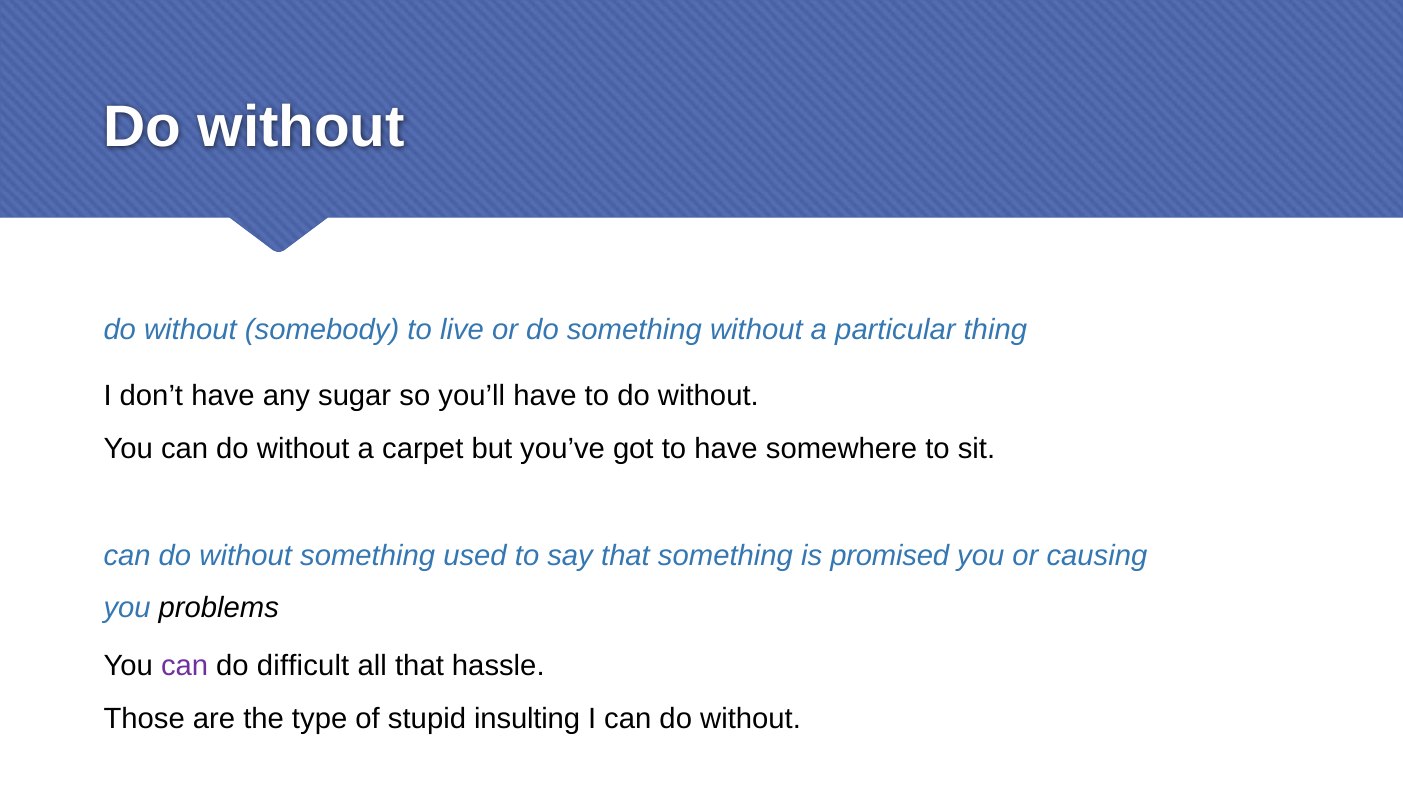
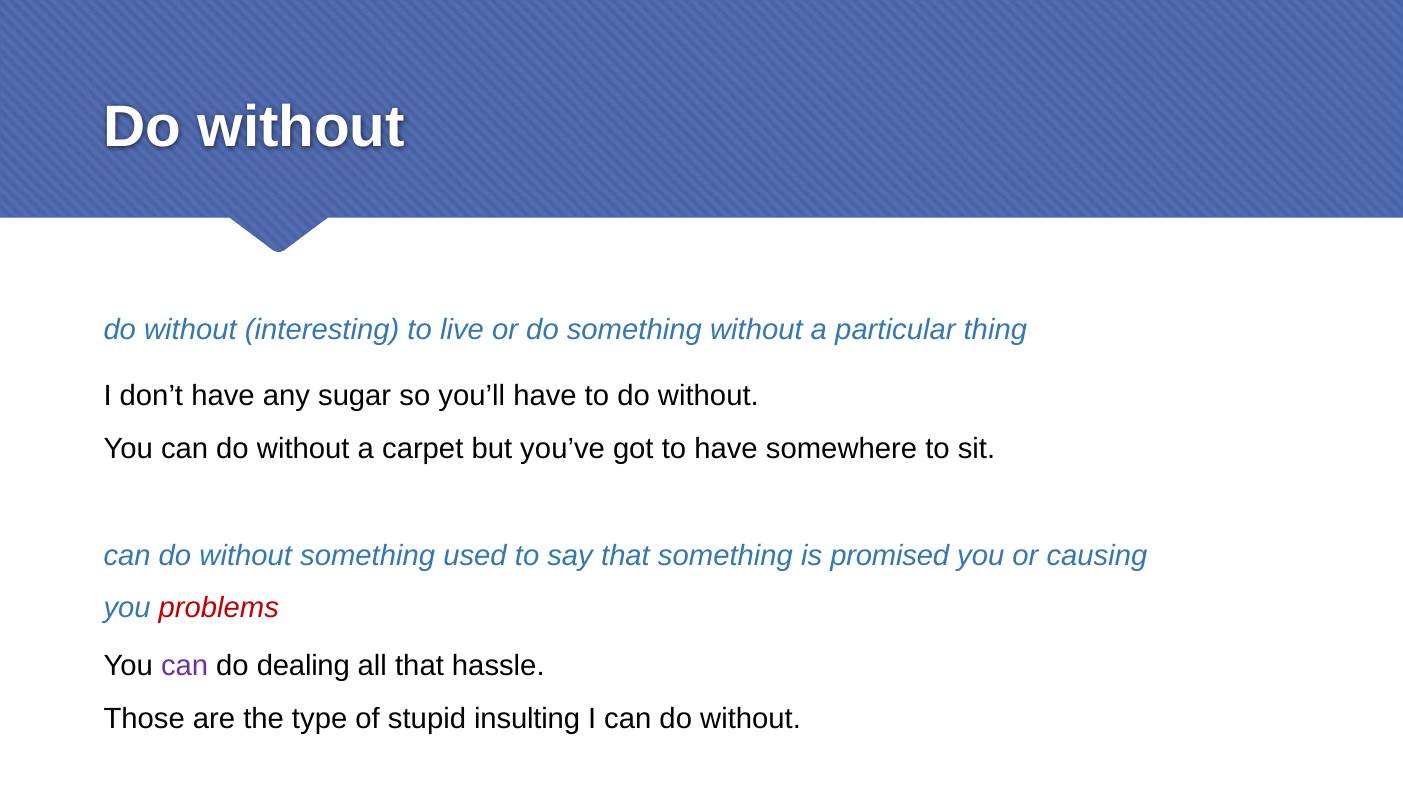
somebody: somebody -> interesting (322, 330)
problems colour: black -> red (219, 608)
difficult: difficult -> dealing (303, 666)
